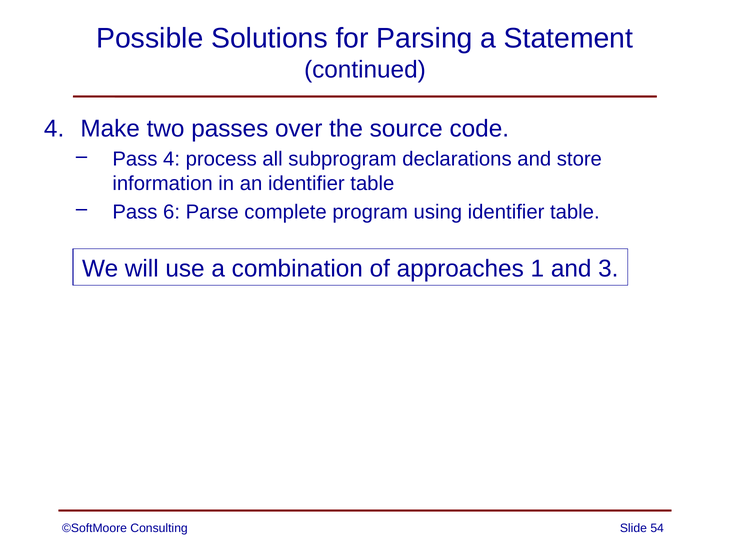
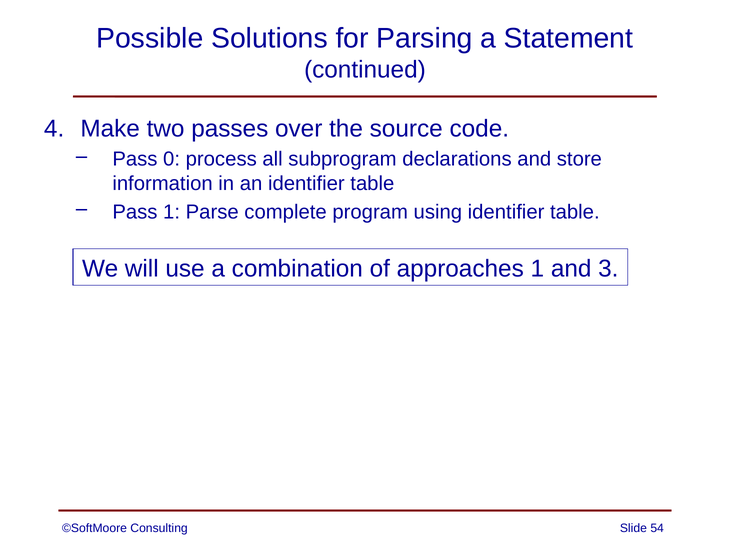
Pass 4: 4 -> 0 (172, 159)
Pass 6: 6 -> 1 (172, 212)
